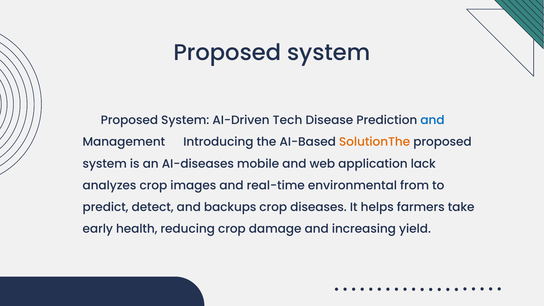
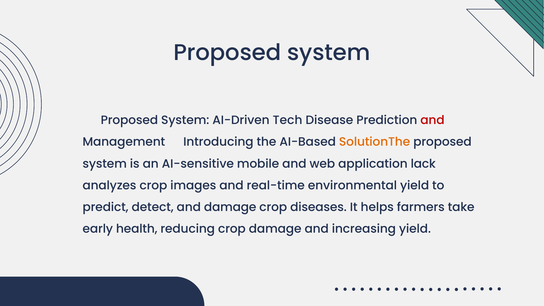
and colour: blue -> red (432, 120)
AI-diseases: AI-diseases -> AI-sensitive (198, 164)
environmental from: from -> yield (415, 185)
and backups: backups -> damage (230, 207)
